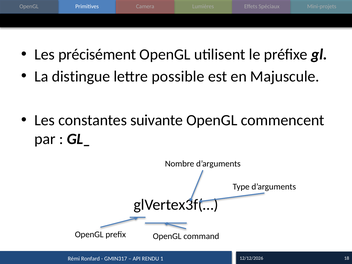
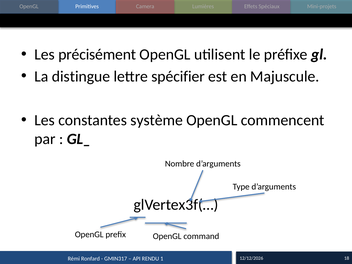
possible: possible -> spécifier (178, 76)
suivante: suivante -> système (157, 120)
